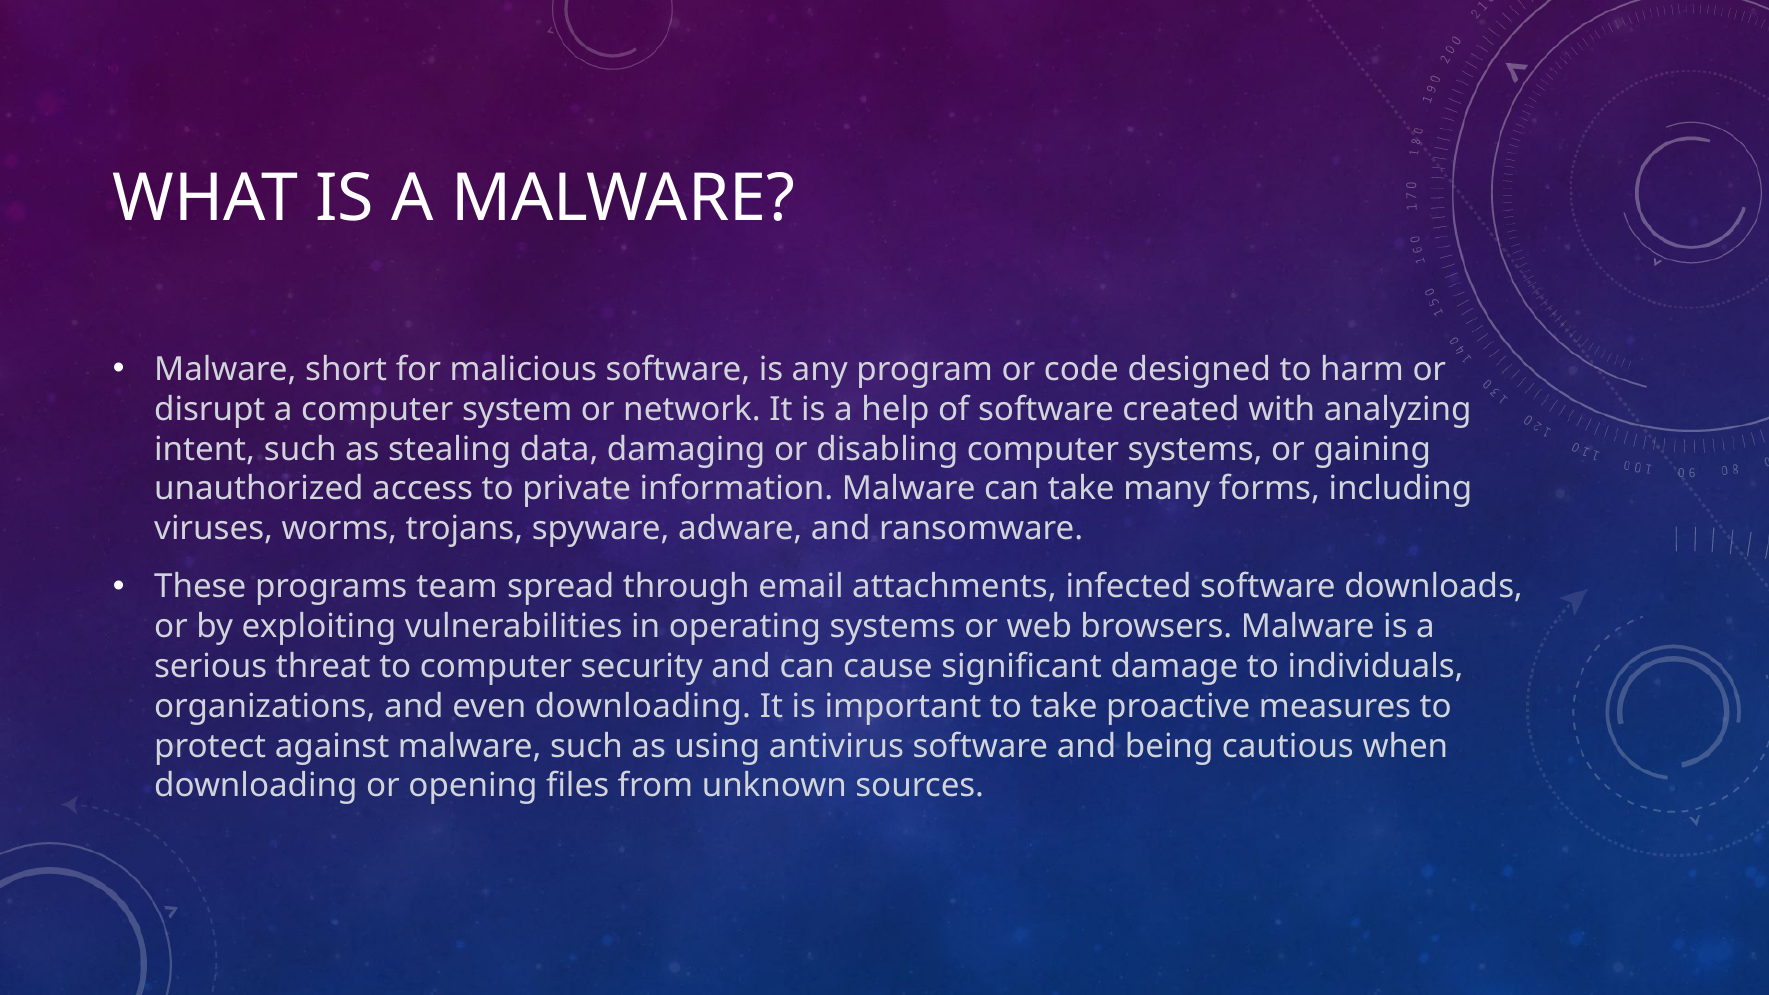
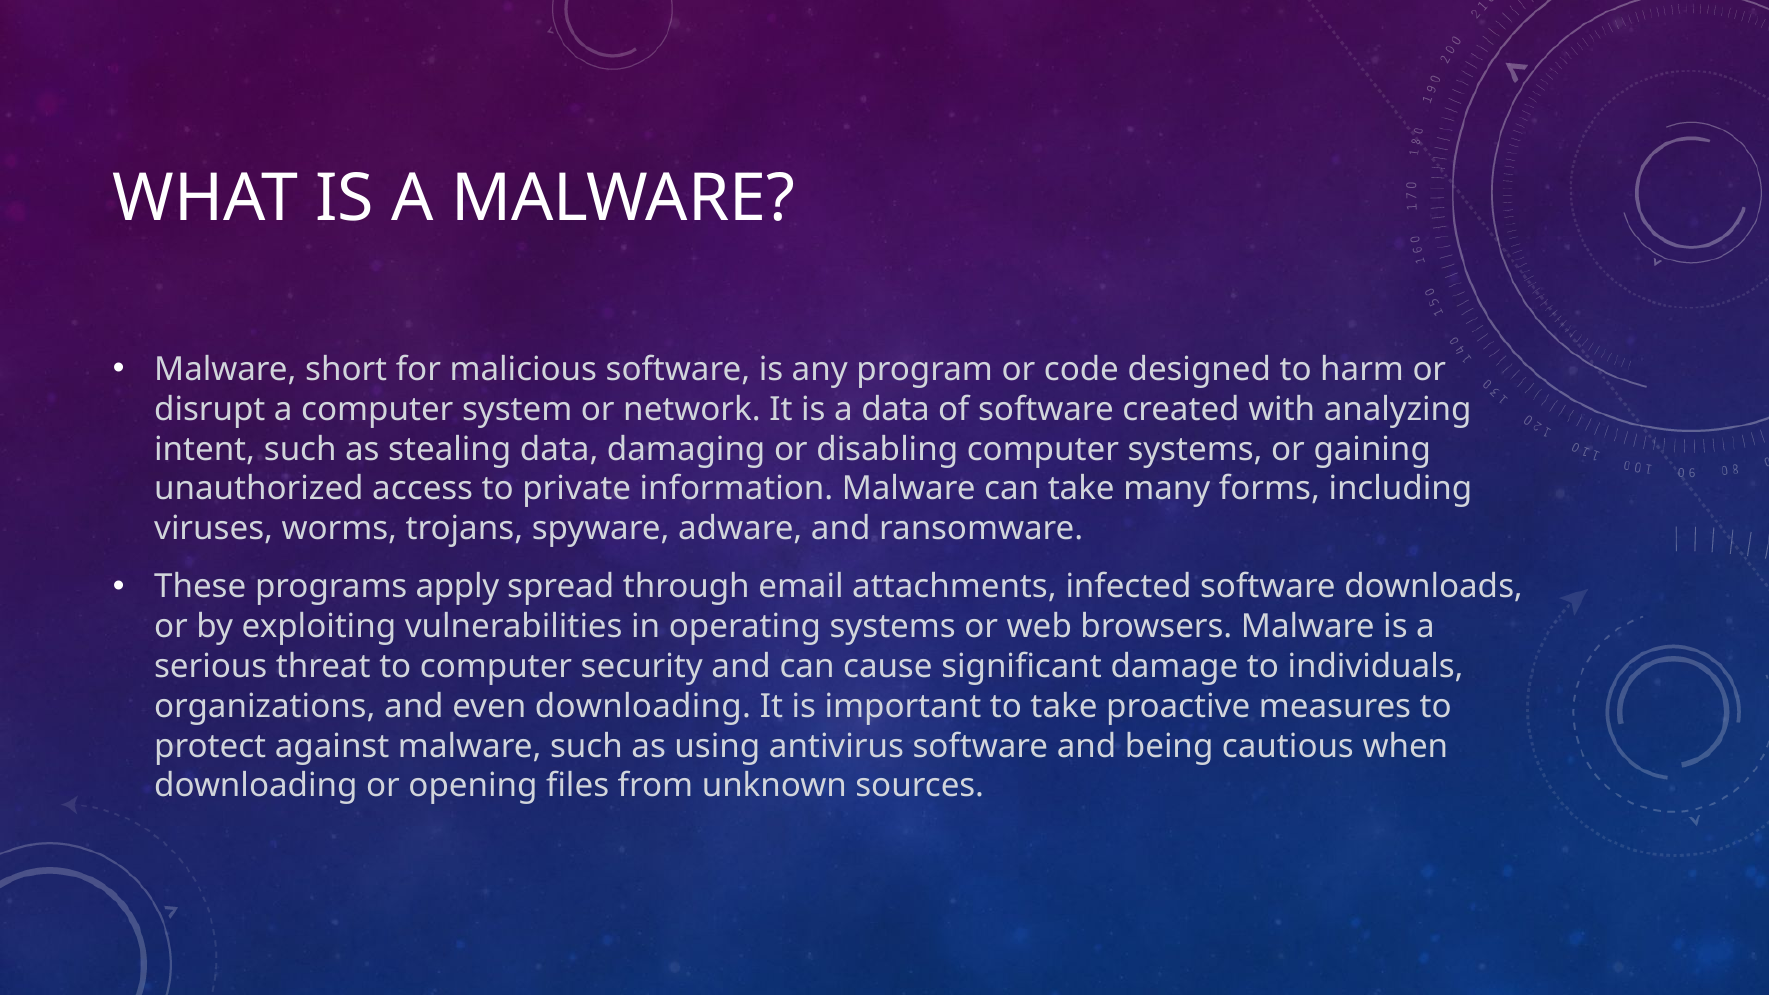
a help: help -> data (896, 409)
team: team -> apply (457, 587)
